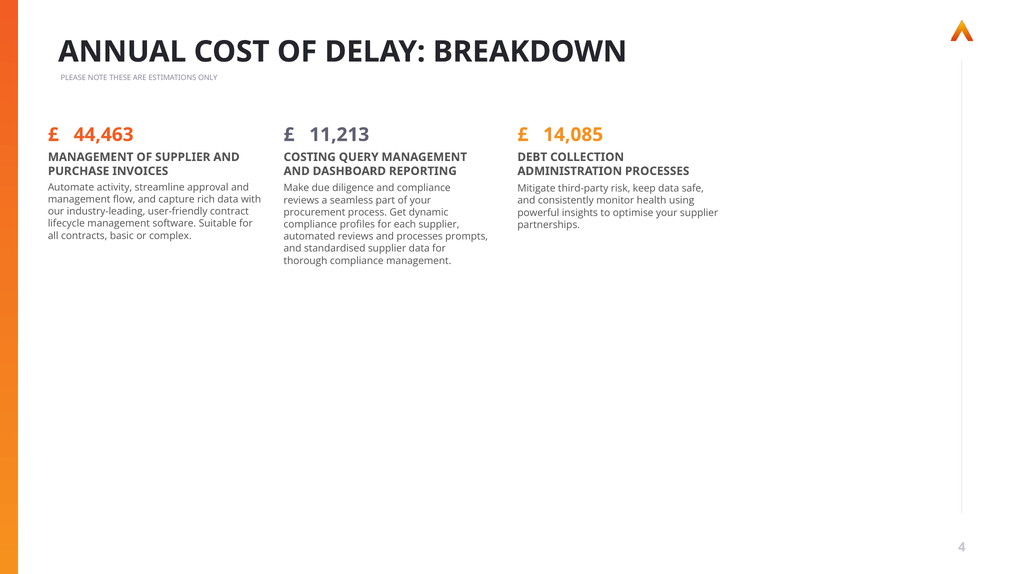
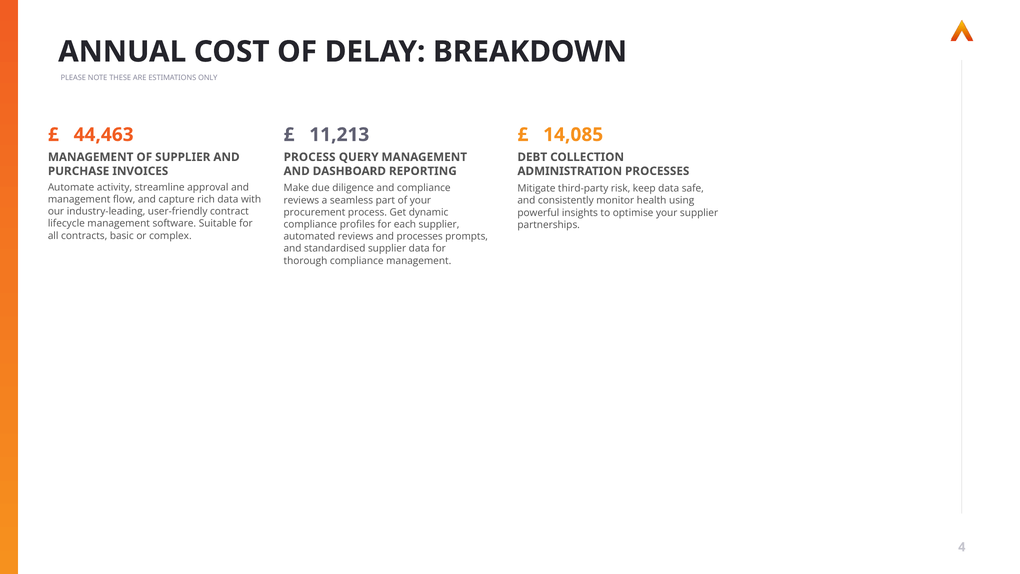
COSTING: COSTING -> PROCESS (310, 157)
